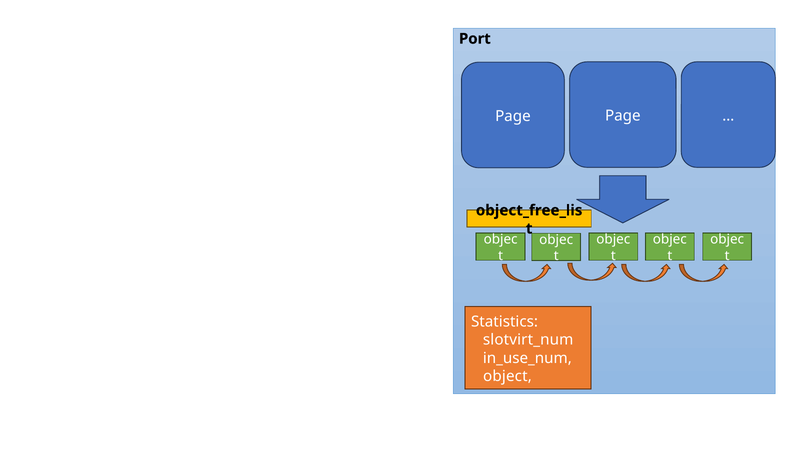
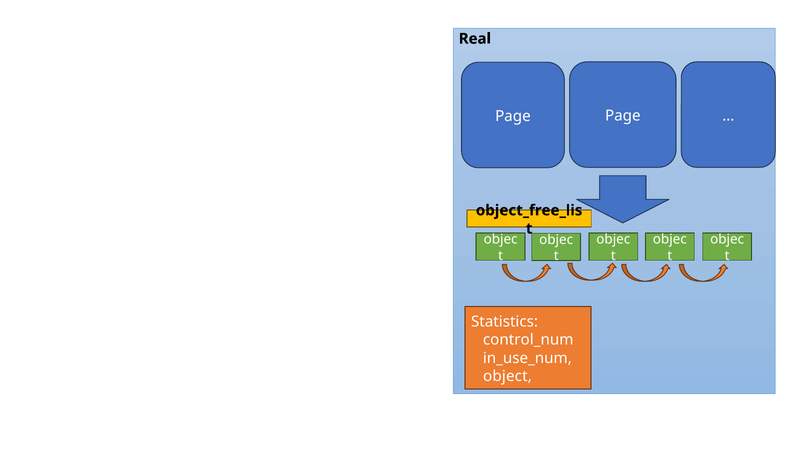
Port: Port -> Real (475, 39)
slotvirt_num: slotvirt_num -> control_num (528, 339)
